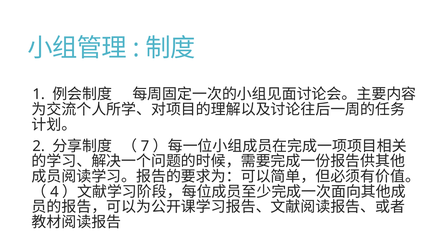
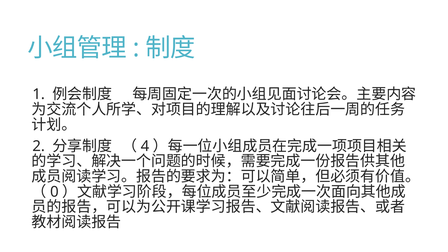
7: 7 -> 4 (145, 146)
4: 4 -> 0 (54, 192)
